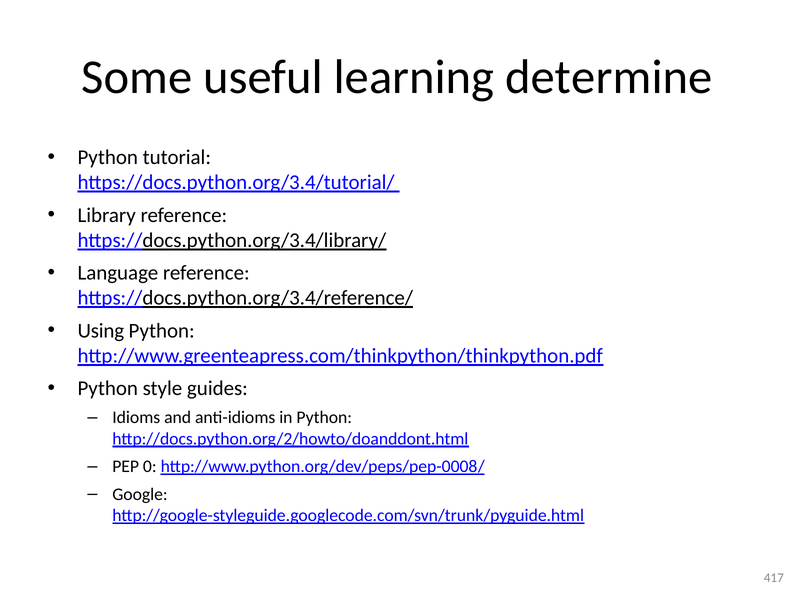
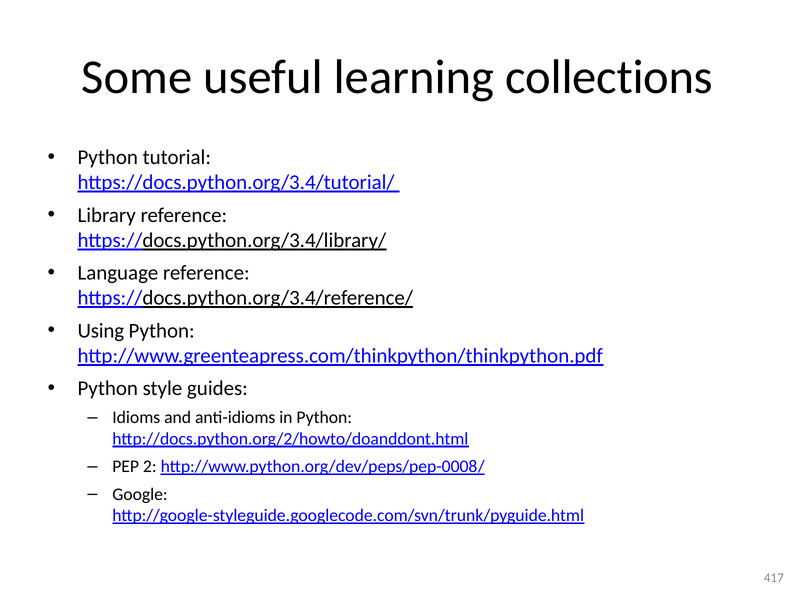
determine: determine -> collections (609, 77)
0: 0 -> 2 (150, 466)
